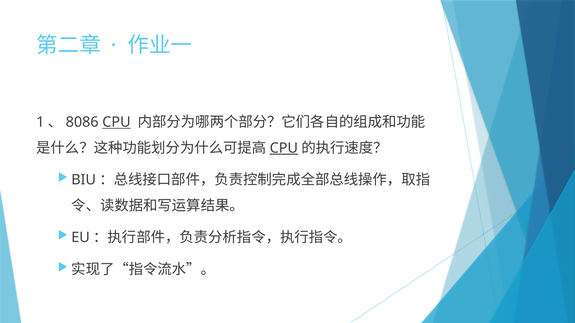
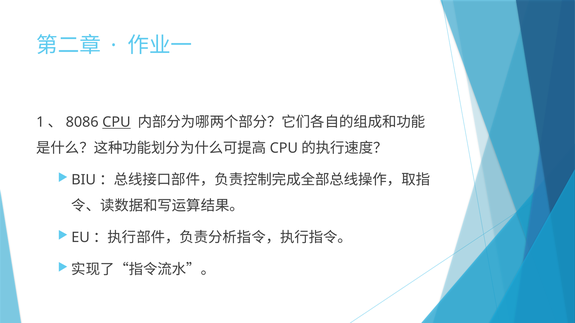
CPU underline: present -> none (284, 148)
